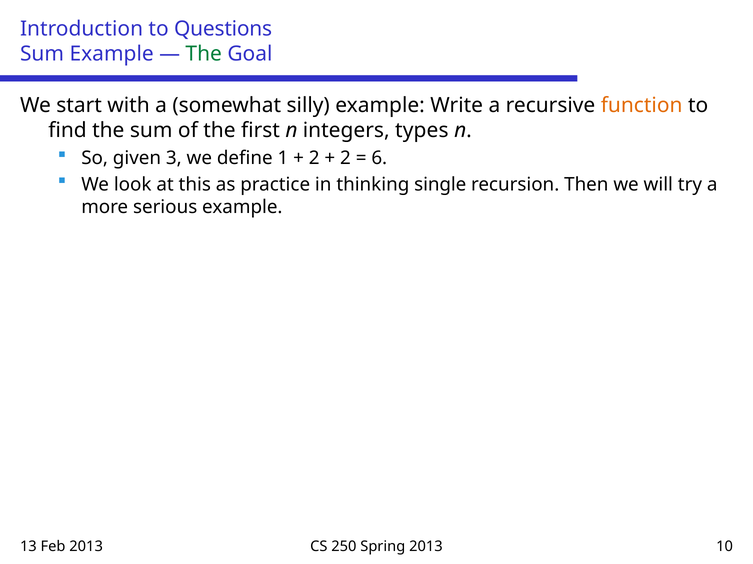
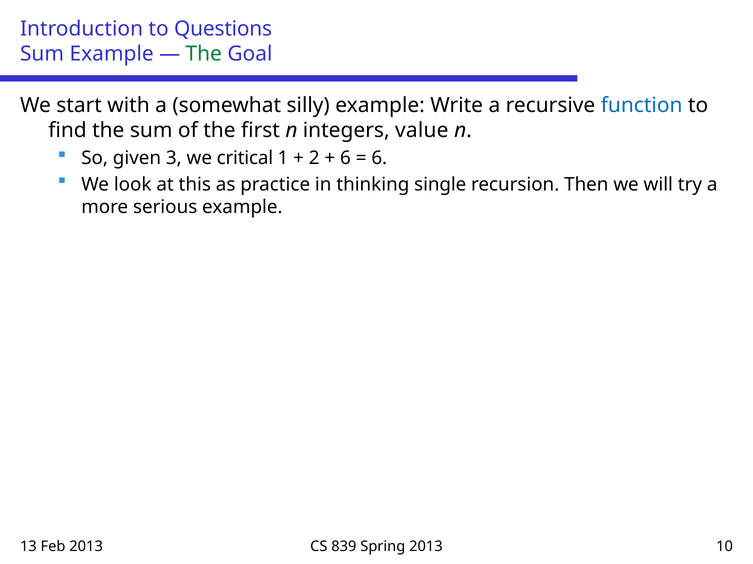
function colour: orange -> blue (642, 106)
types: types -> value (422, 131)
define: define -> critical (245, 158)
2: 2 -> 6 (345, 158)
250: 250 -> 839 (344, 547)
